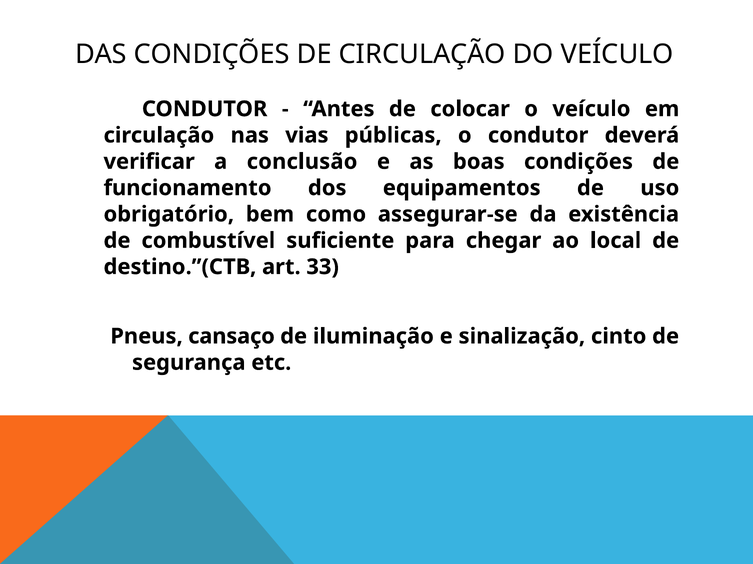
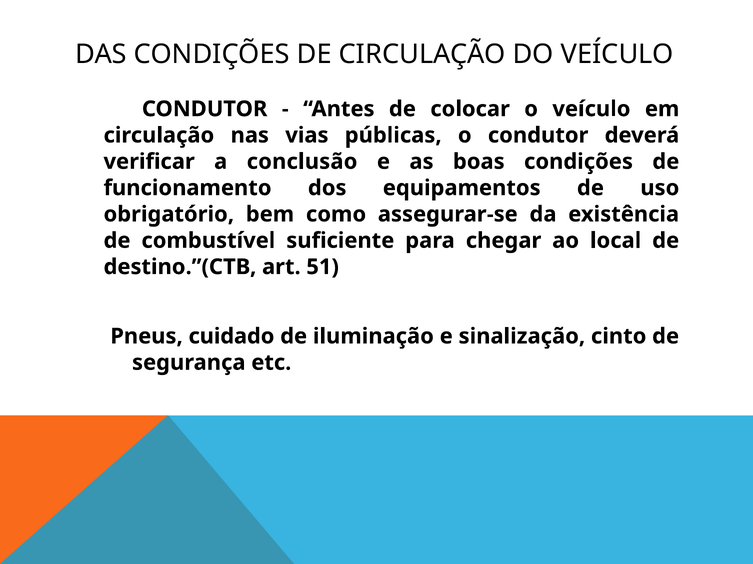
33: 33 -> 51 (323, 267)
cansaço: cansaço -> cuidado (231, 337)
